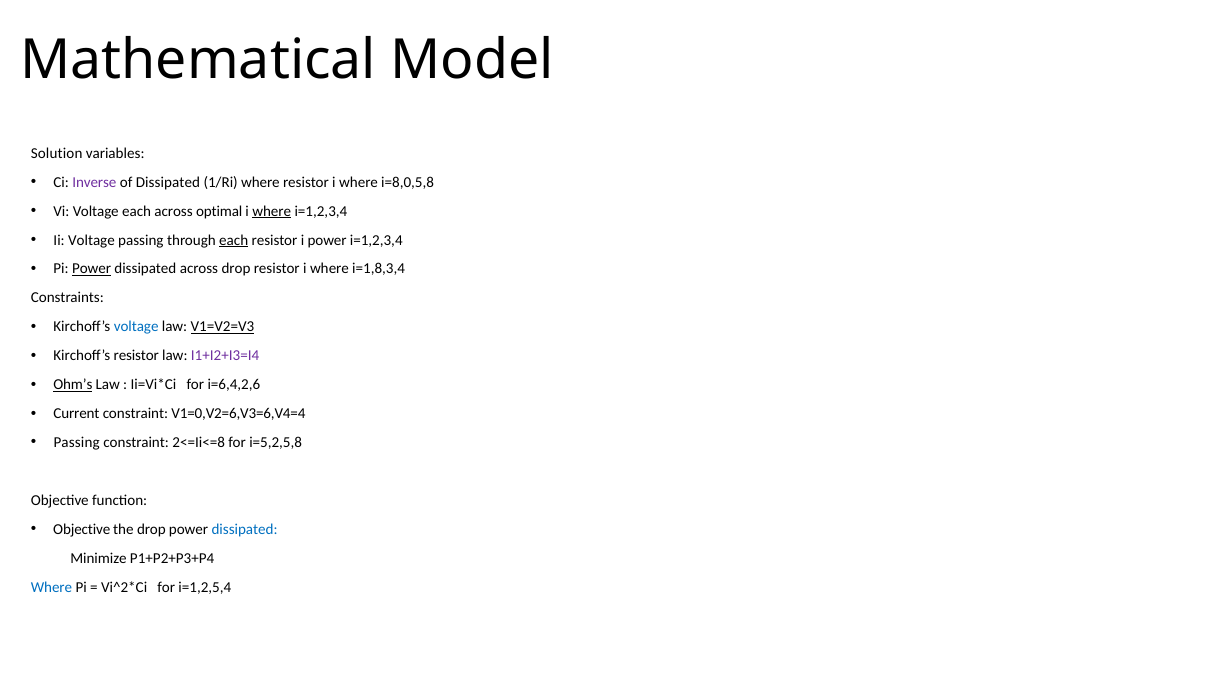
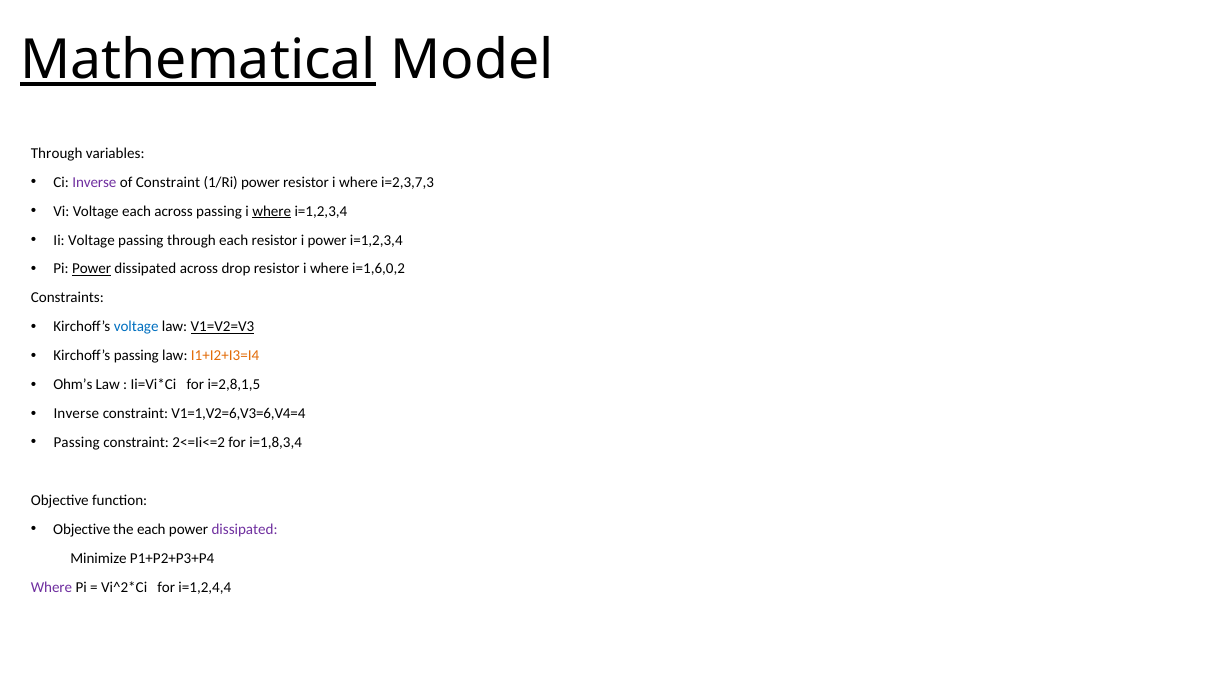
Mathematical underline: none -> present (198, 60)
Solution: Solution -> Through (57, 153)
of Dissipated: Dissipated -> Constraint (168, 182)
1/Ri where: where -> power (260, 182)
i=8,0,5,8: i=8,0,5,8 -> i=2,3,7,3 (408, 182)
across optimal: optimal -> passing (219, 211)
each underline: present -> none (234, 240)
i=1,8,3,4: i=1,8,3,4 -> i=1,6,0,2 (379, 269)
Kirchoff’s resistor: resistor -> passing (136, 356)
I1+I2+I3=I4 colour: purple -> orange (225, 356)
Ohm’s underline: present -> none (73, 385)
i=6,4,2,6: i=6,4,2,6 -> i=2,8,1,5 (234, 385)
Current: Current -> Inverse (76, 414)
V1=0,V2=6,V3=6,V4=4: V1=0,V2=6,V3=6,V4=4 -> V1=1,V2=6,V3=6,V4=4 (238, 414)
2<=Ii<=8: 2<=Ii<=8 -> 2<=Ii<=2 (199, 442)
i=5,2,5,8: i=5,2,5,8 -> i=1,8,3,4 (276, 442)
the drop: drop -> each (151, 529)
dissipated colour: blue -> purple (245, 529)
Where colour: blue -> purple (51, 587)
i=1,2,5,4: i=1,2,5,4 -> i=1,2,4,4 (205, 587)
